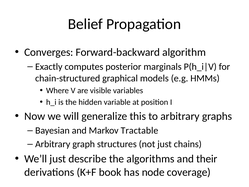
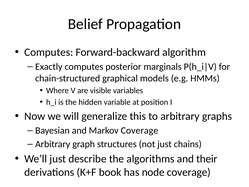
Converges: Converges -> Computes (49, 52)
Markov Tractable: Tractable -> Coverage (139, 130)
